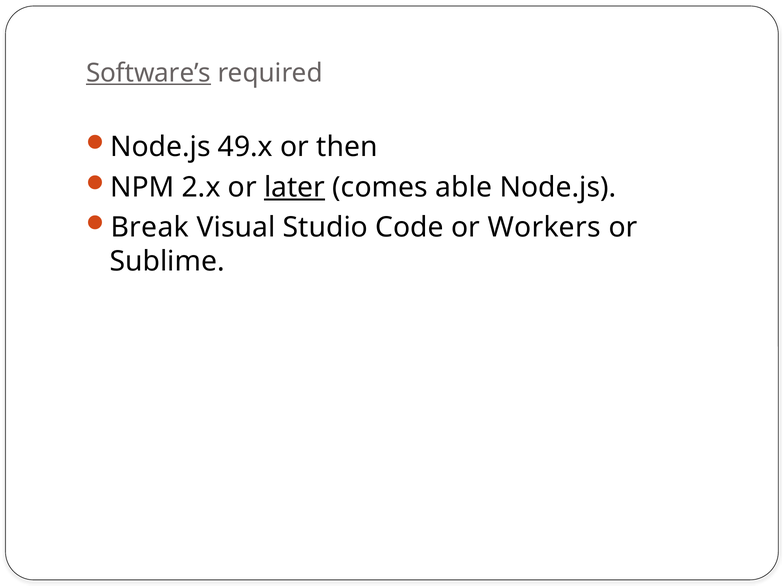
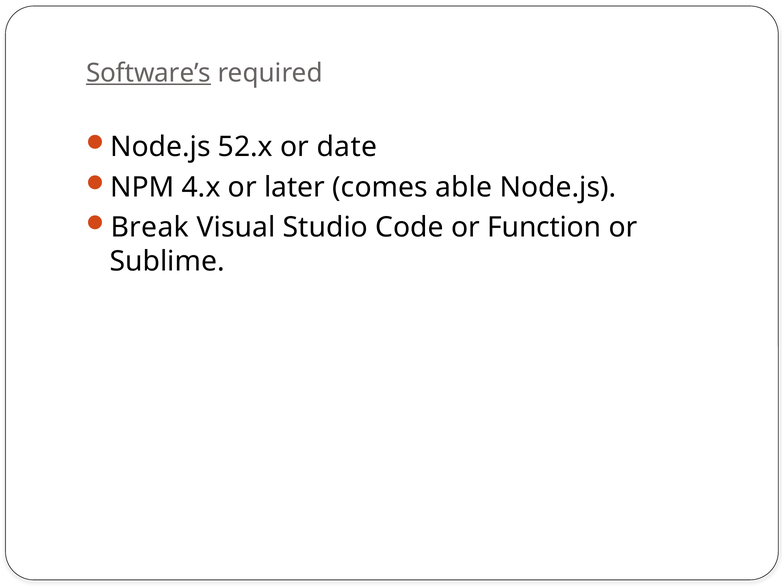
49.x: 49.x -> 52.x (245, 147)
then: then -> date (347, 147)
2.x: 2.x -> 4.x (201, 187)
later underline: present -> none (295, 187)
Workers: Workers -> Function (544, 228)
